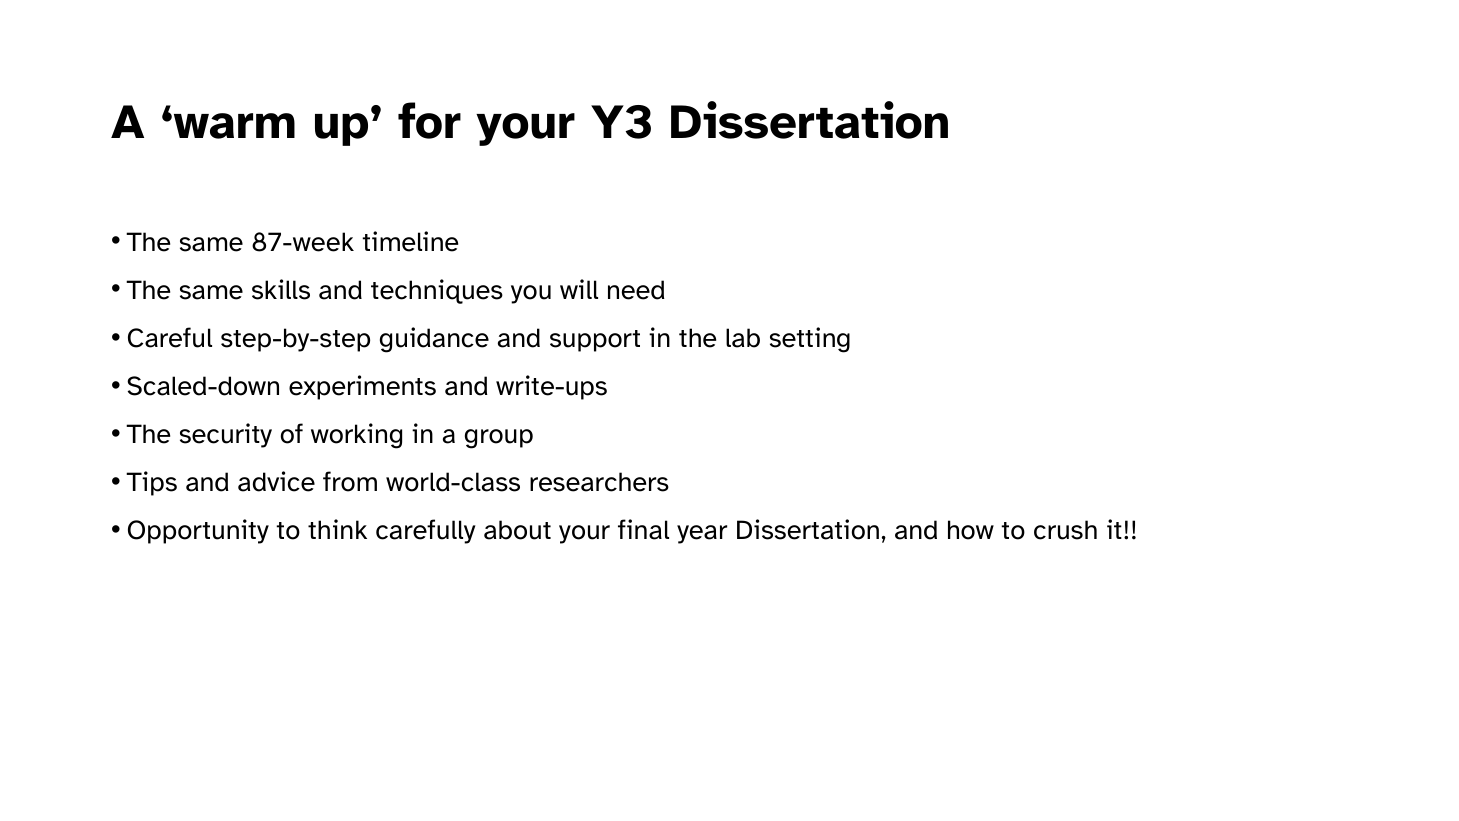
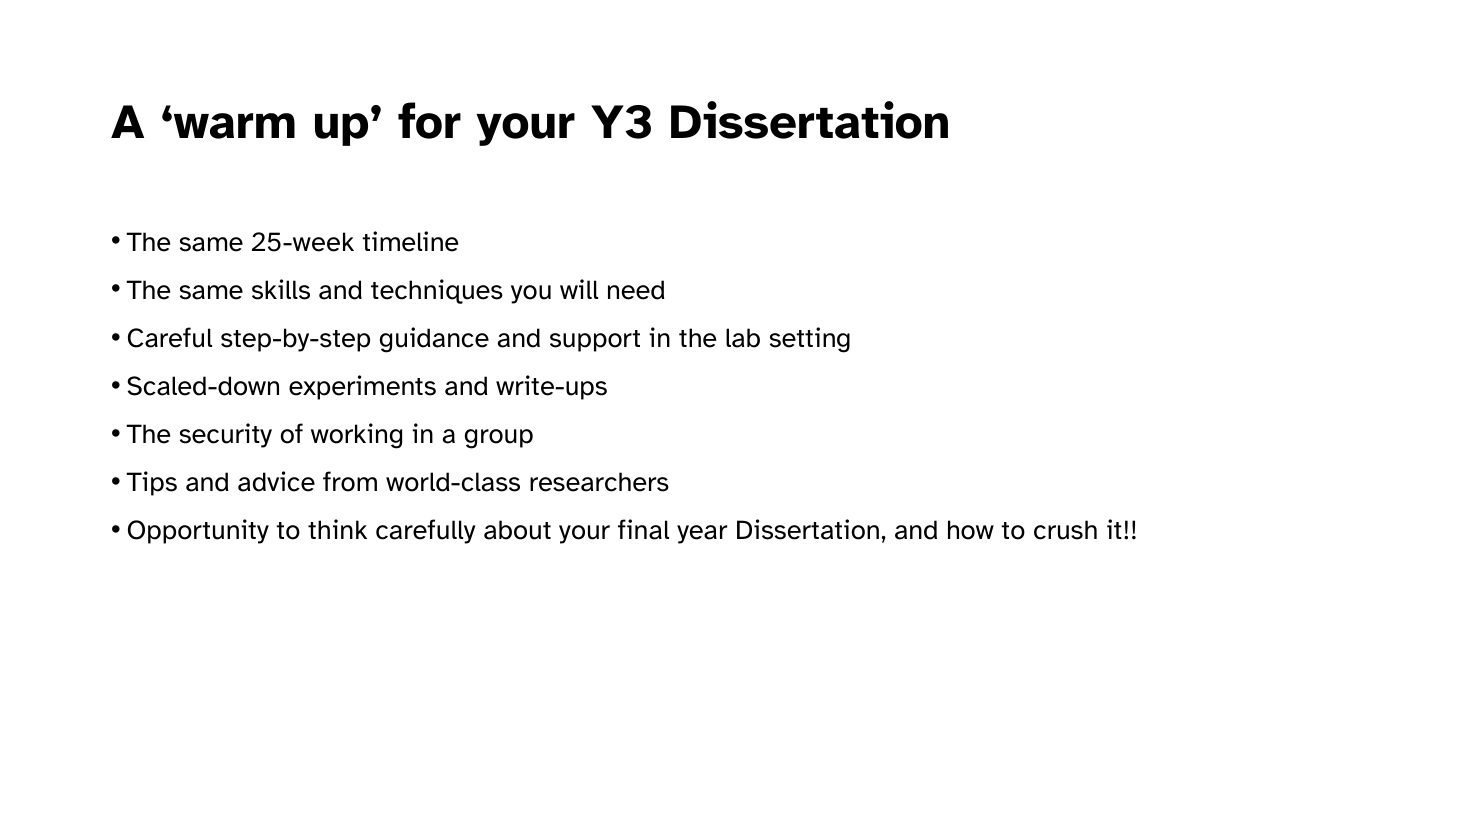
87-week: 87-week -> 25-week (303, 242)
